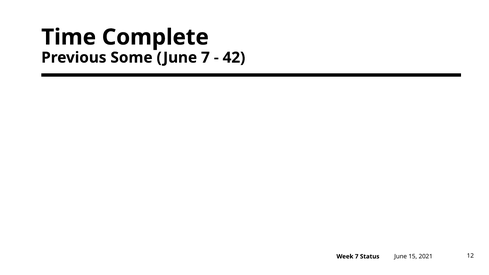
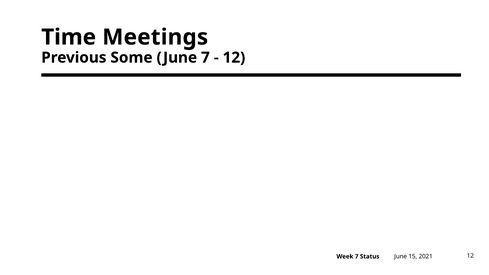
Complete: Complete -> Meetings (155, 37)
42: 42 -> 12 (234, 58)
